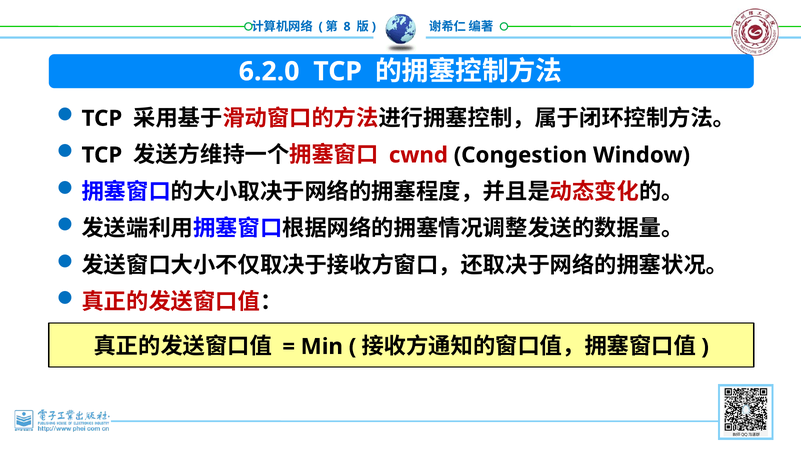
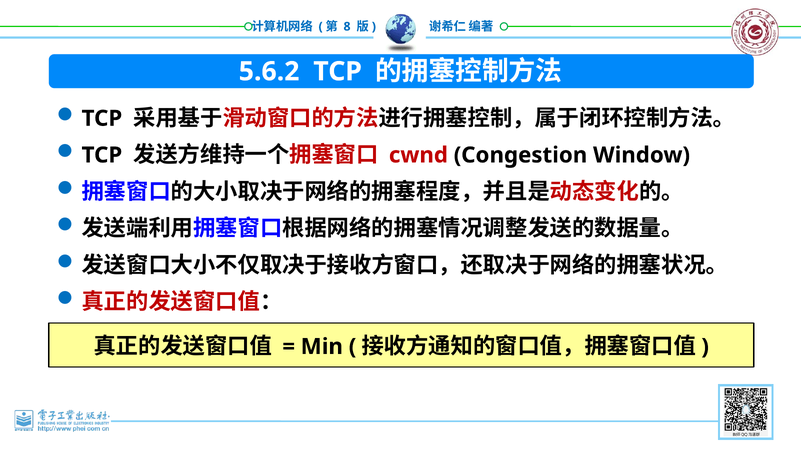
6.2.0: 6.2.0 -> 5.6.2 (269, 71)
